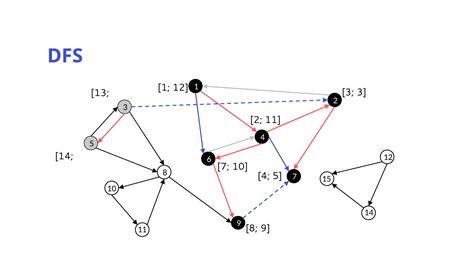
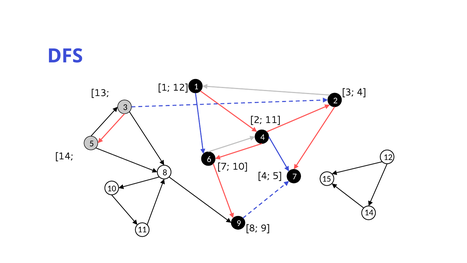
3 3: 3 -> 4 (362, 92)
